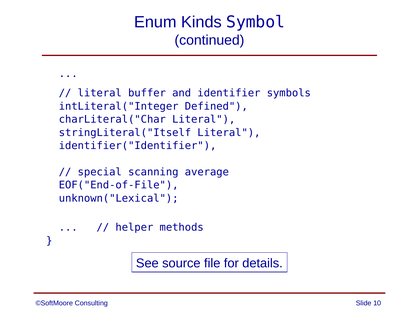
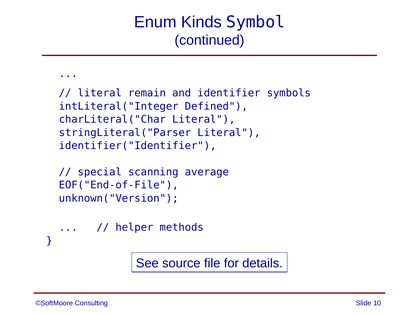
buffer: buffer -> remain (147, 93)
stringLiteral("Itself: stringLiteral("Itself -> stringLiteral("Parser (125, 133)
unknown("Lexical: unknown("Lexical -> unknown("Version (119, 198)
